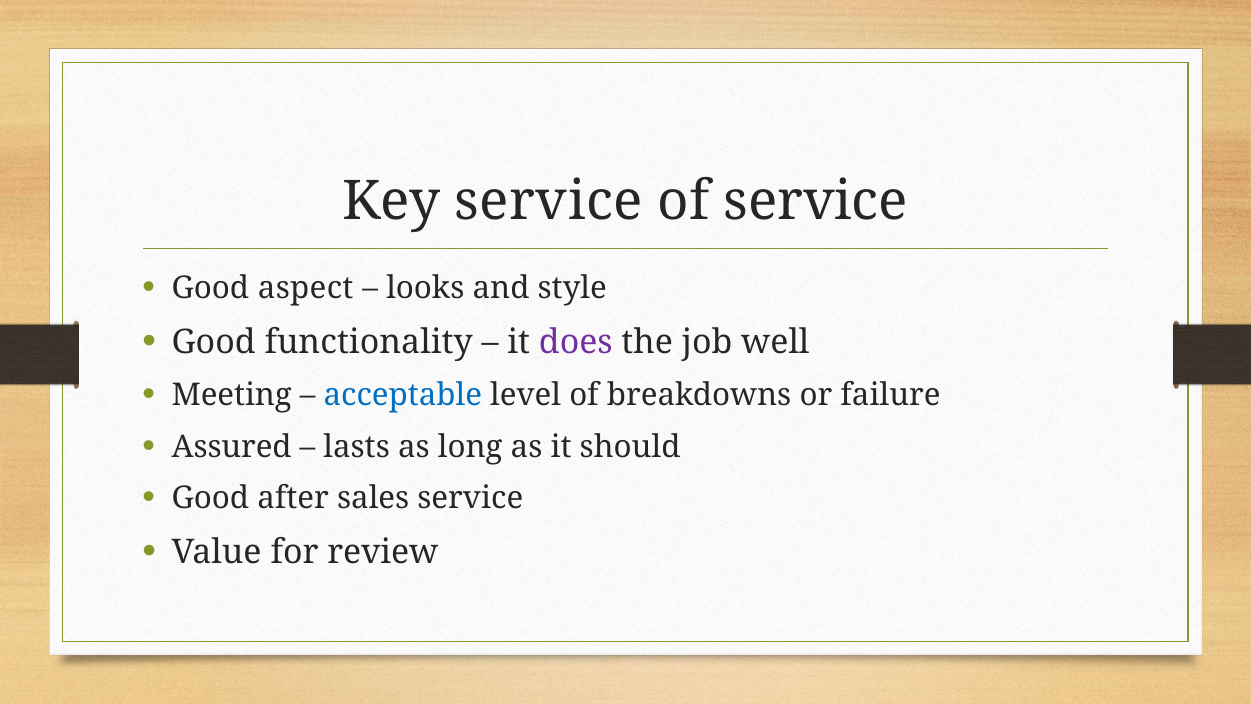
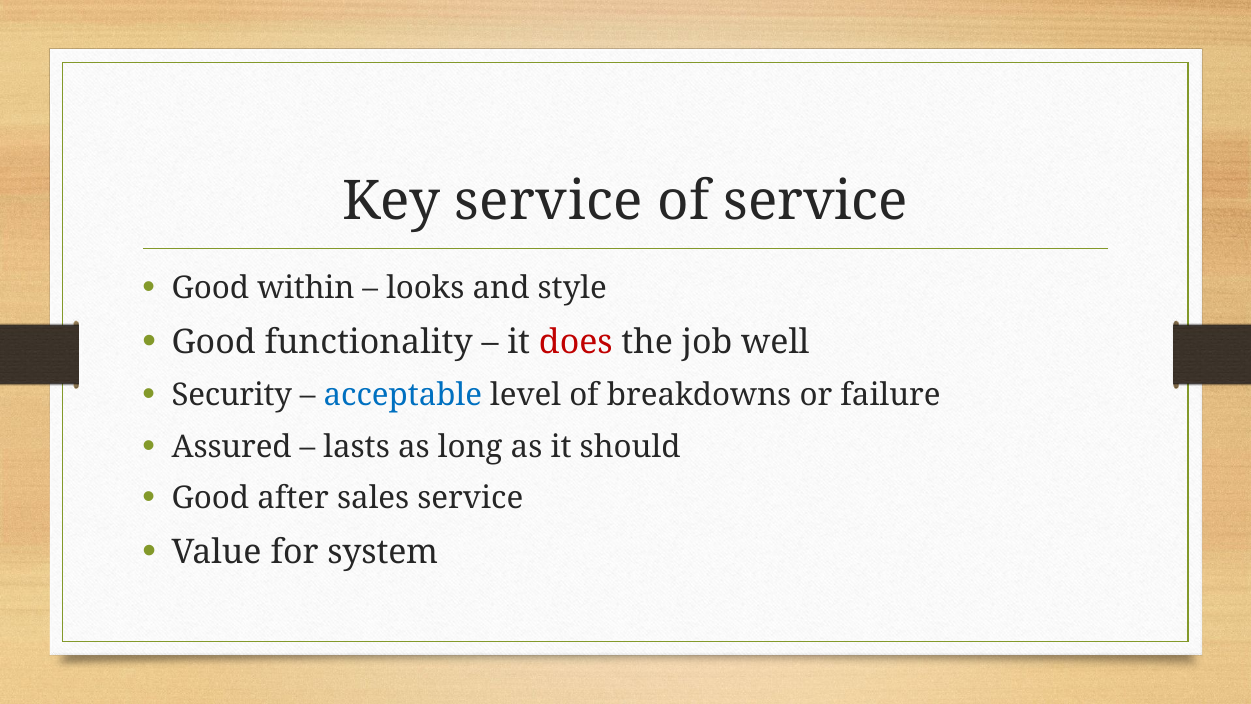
aspect: aspect -> within (306, 288)
does colour: purple -> red (576, 342)
Meeting: Meeting -> Security (232, 395)
review: review -> system (383, 552)
